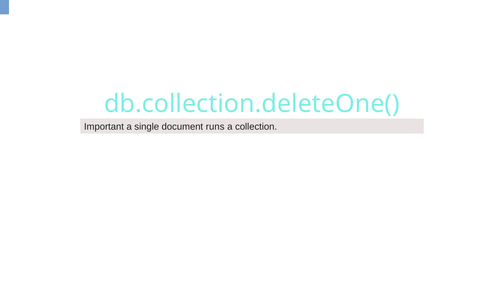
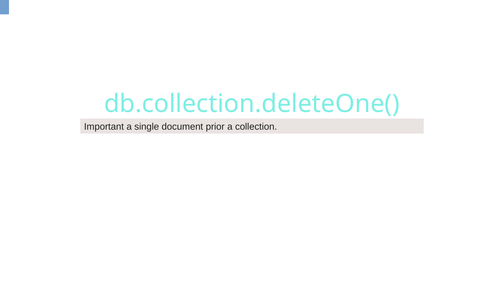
runs: runs -> prior (215, 126)
